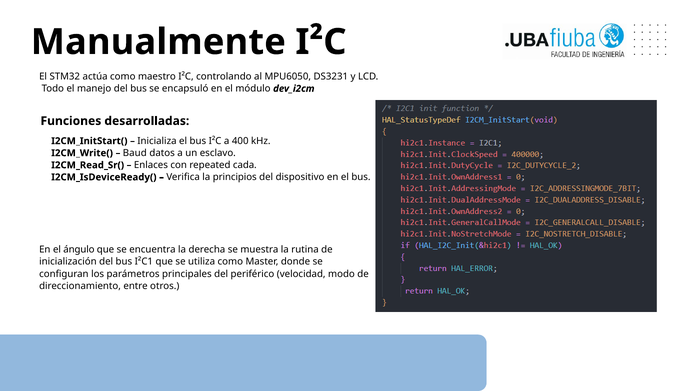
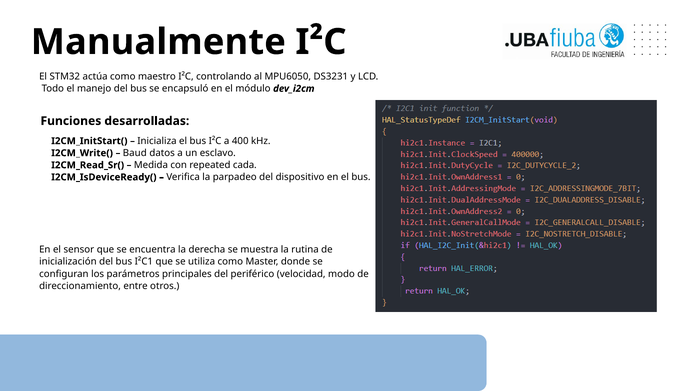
Enlaces: Enlaces -> Medida (151, 165)
principios: principios -> parpadeo (235, 177)
ángulo: ángulo -> sensor (79, 250)
